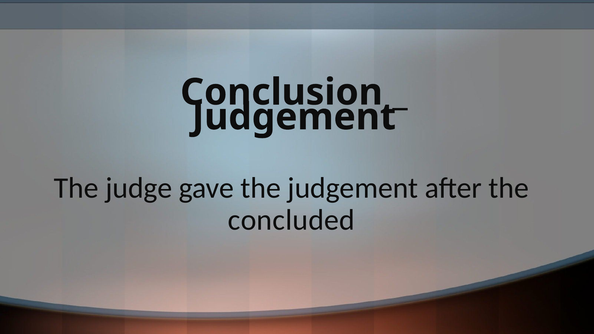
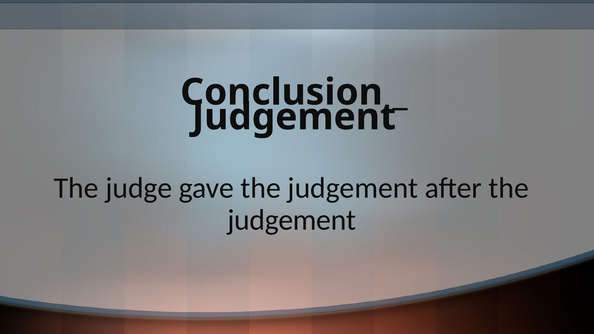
concluded: concluded -> judgement (292, 220)
